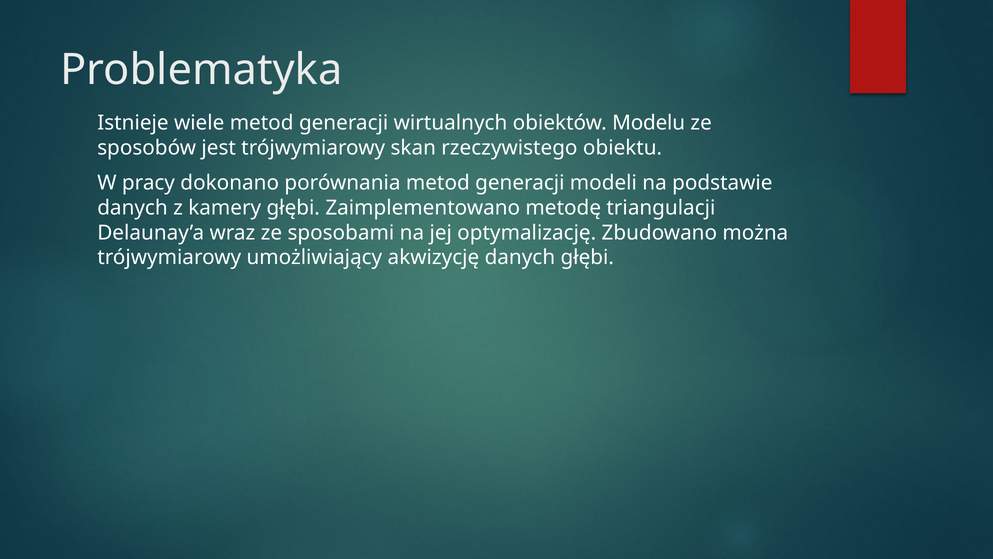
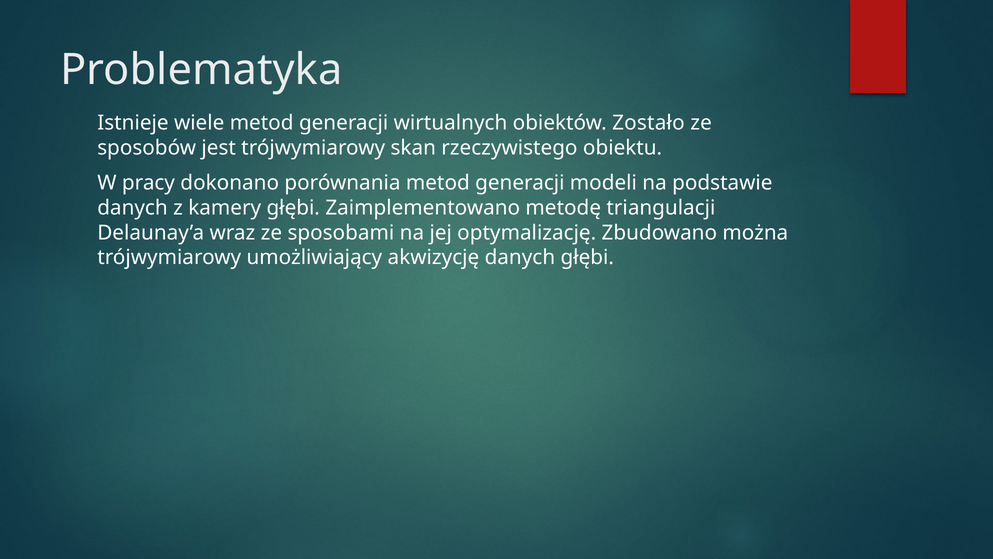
Modelu: Modelu -> Zostało (648, 123)
